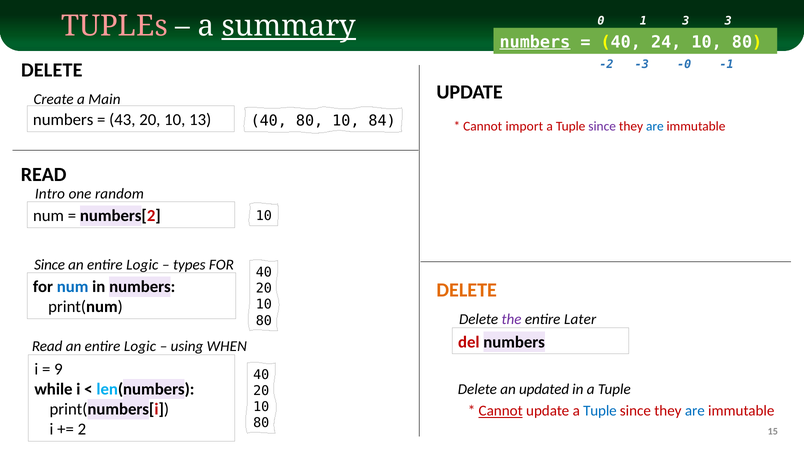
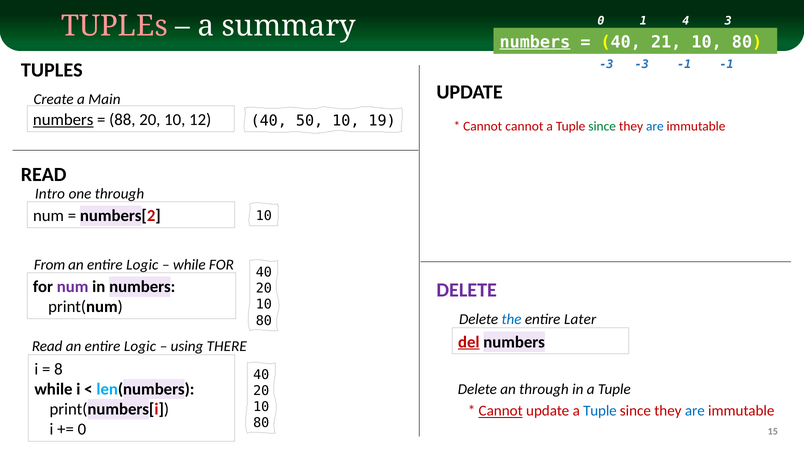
1 3: 3 -> 4 (686, 21)
summary underline: present -> none (289, 26)
24: 24 -> 21 (666, 42)
-2: -2 -> -3 (606, 64)
-3 -0: -0 -> -1 (684, 64)
DELETE: DELETE -> TUPLES (52, 70)
numbers underline: none -> present (63, 120)
43: 43 -> 88 (122, 120)
13: 13 -> 12 (200, 120)
40 80: 80 -> 50 (310, 121)
84: 84 -> 19 (382, 121)
Cannot import: import -> cannot (524, 127)
since colour: purple -> green (602, 127)
one random: random -> through (119, 194)
Since: Since -> From (50, 265)
types: types -> while (189, 265)
num colour: blue -> purple (73, 287)
DELETE colour: orange -> purple (467, 290)
the colour: purple -> blue (511, 319)
del underline: none -> present (469, 342)
WHEN: WHEN -> THERE (227, 346)
9: 9 -> 8 (58, 369)
an updated: updated -> through (544, 390)
2: 2 -> 0 (82, 430)
